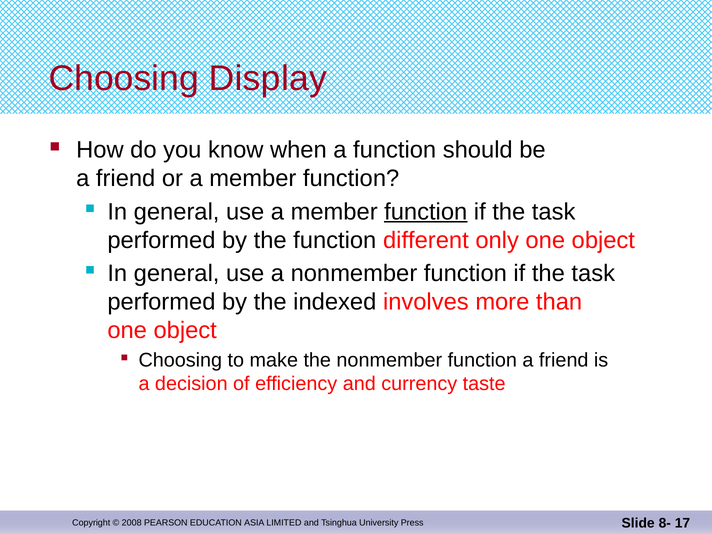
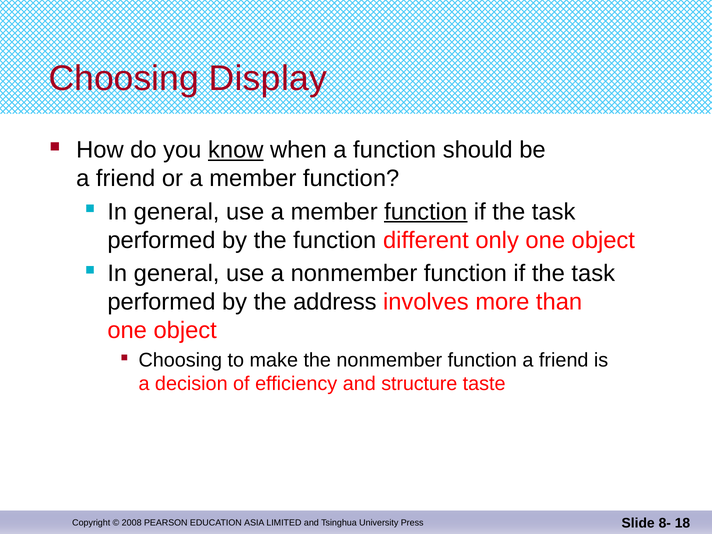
know underline: none -> present (236, 150)
indexed: indexed -> address (335, 302)
currency: currency -> structure (419, 384)
17: 17 -> 18 (682, 523)
